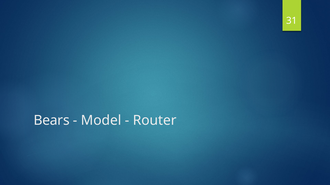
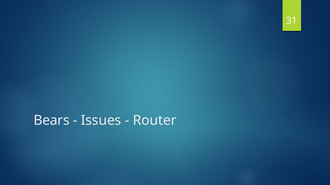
Model: Model -> Issues (101, 121)
